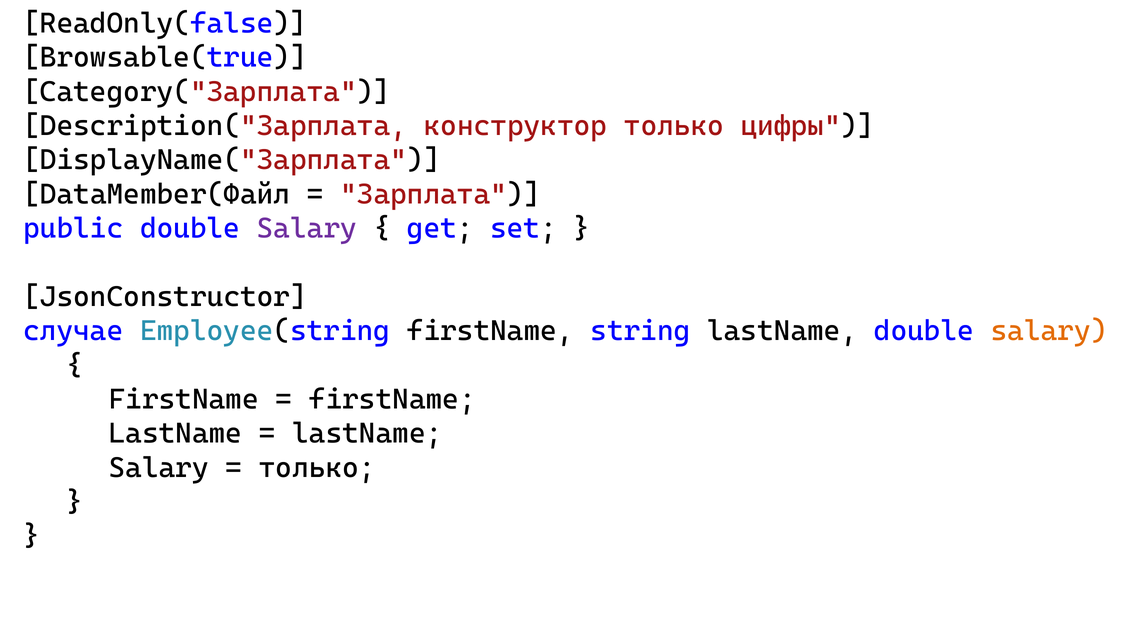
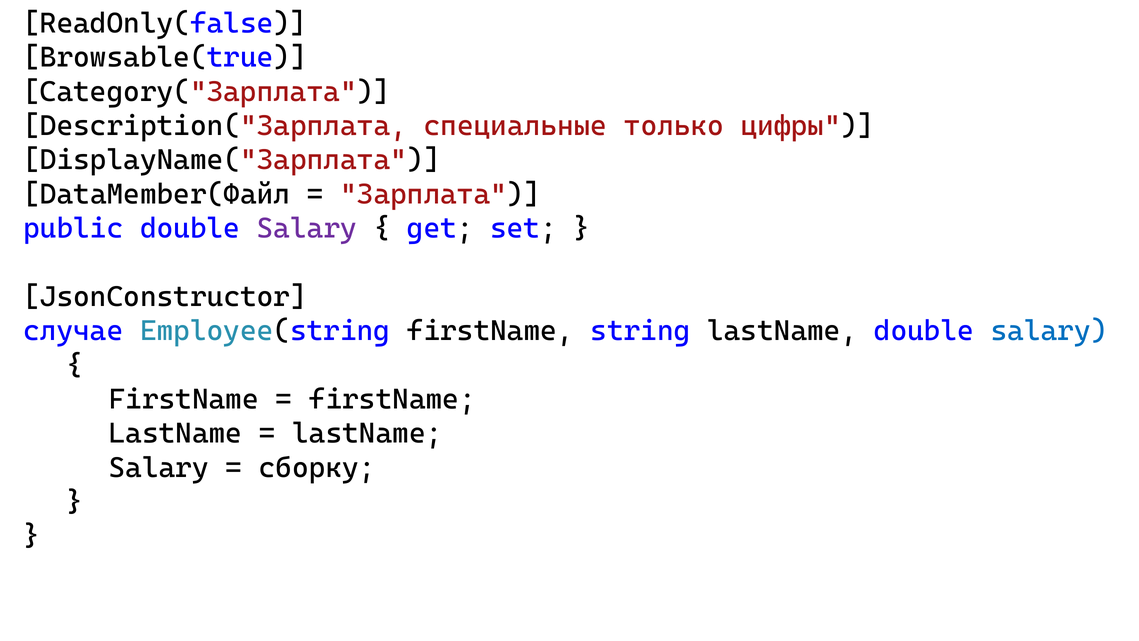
конструктор: конструктор -> специальные (515, 126)
salary colour: orange -> blue (1049, 331)
только: только -> сборку (317, 467)
